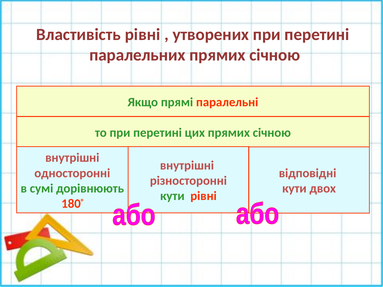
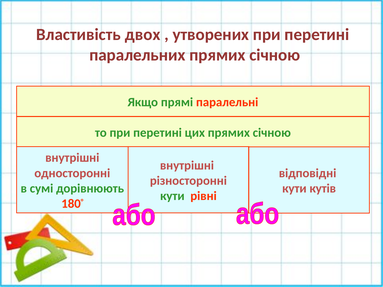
Властивість рівні: рівні -> двох (143, 35)
двох: двох -> кутів (323, 189)
